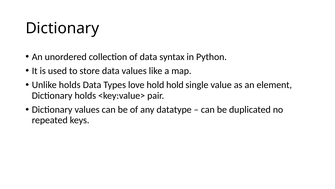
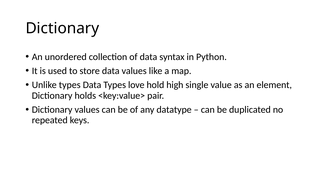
Unlike holds: holds -> types (70, 85)
hold hold: hold -> high (175, 85)
